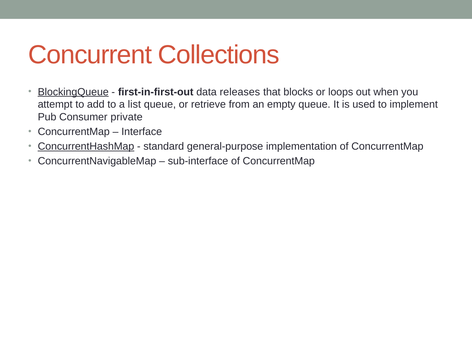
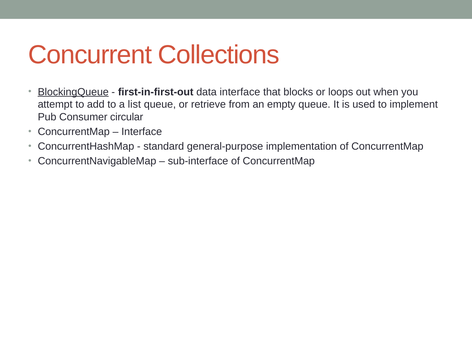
data releases: releases -> interface (240, 92)
private: private -> circular (127, 117)
ConcurrentHashMap underline: present -> none (86, 146)
